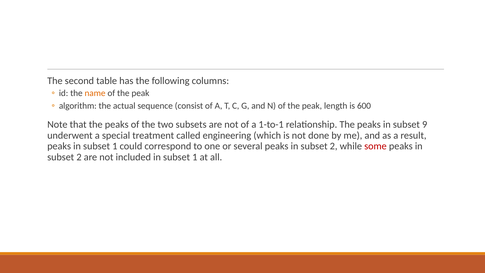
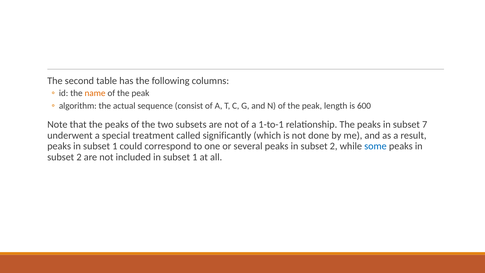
9: 9 -> 7 (425, 124)
engineering: engineering -> significantly (227, 135)
some colour: red -> blue (375, 146)
